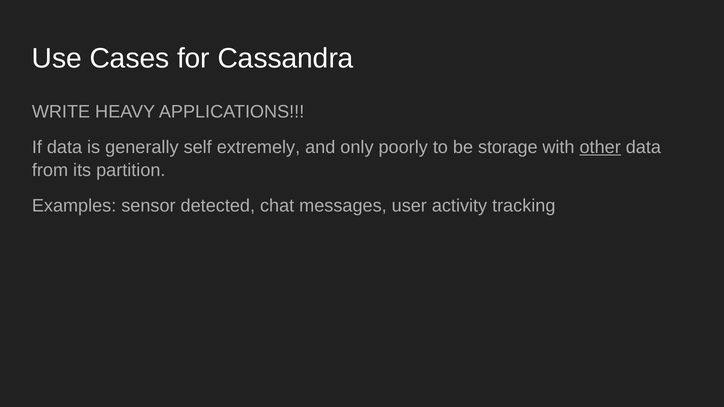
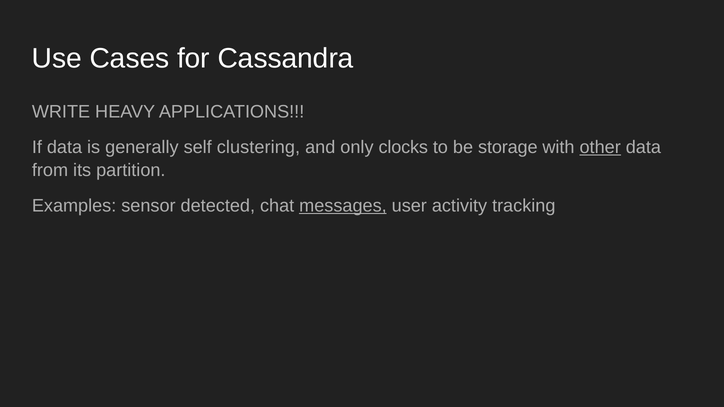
extremely: extremely -> clustering (258, 147)
poorly: poorly -> clocks (403, 147)
messages underline: none -> present (343, 206)
